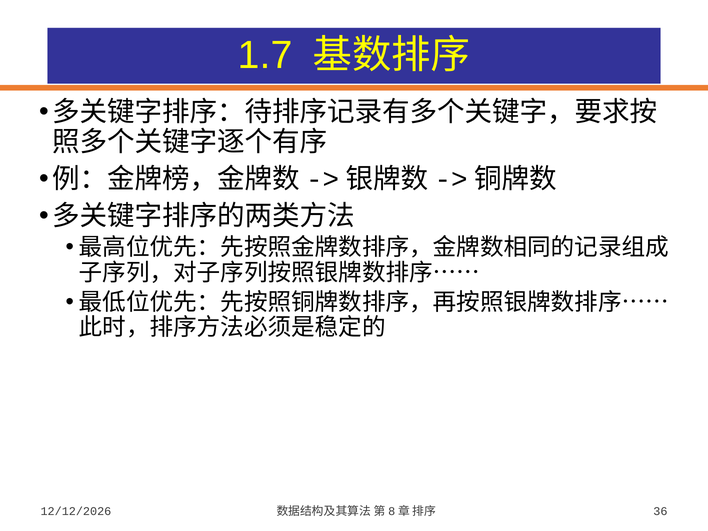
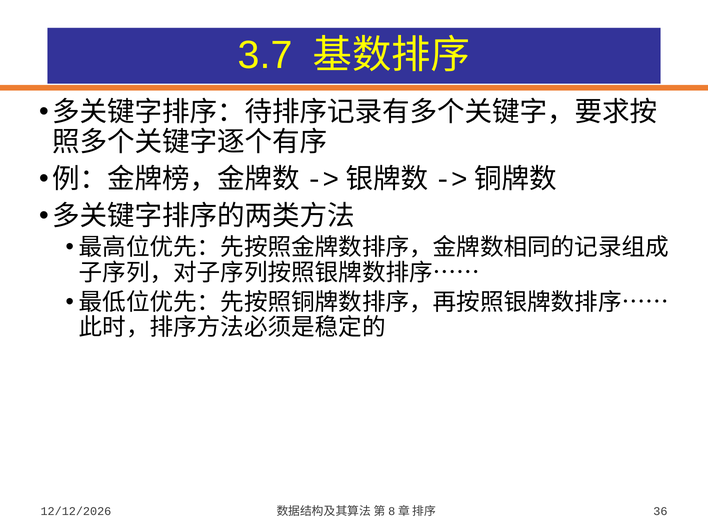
1.7: 1.7 -> 3.7 (265, 56)
